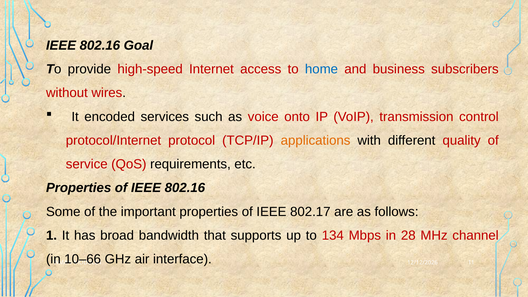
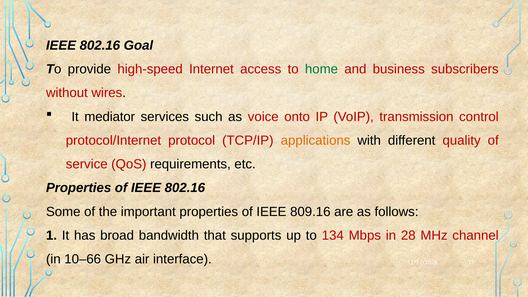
home colour: blue -> green (321, 69)
encoded: encoded -> mediator (110, 117)
802.17: 802.17 -> 809.16 (310, 212)
